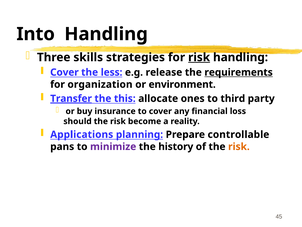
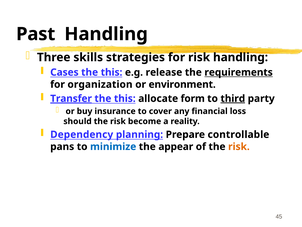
Into: Into -> Past (36, 34)
risk underline: present -> none (199, 57)
Cover: Cover -> Cases (64, 72)
less: less -> this (112, 72)
ones: ones -> form (193, 98)
third underline: none -> present (233, 98)
Applications: Applications -> Dependency (82, 134)
minimize colour: purple -> blue (113, 146)
history: history -> appear (176, 146)
